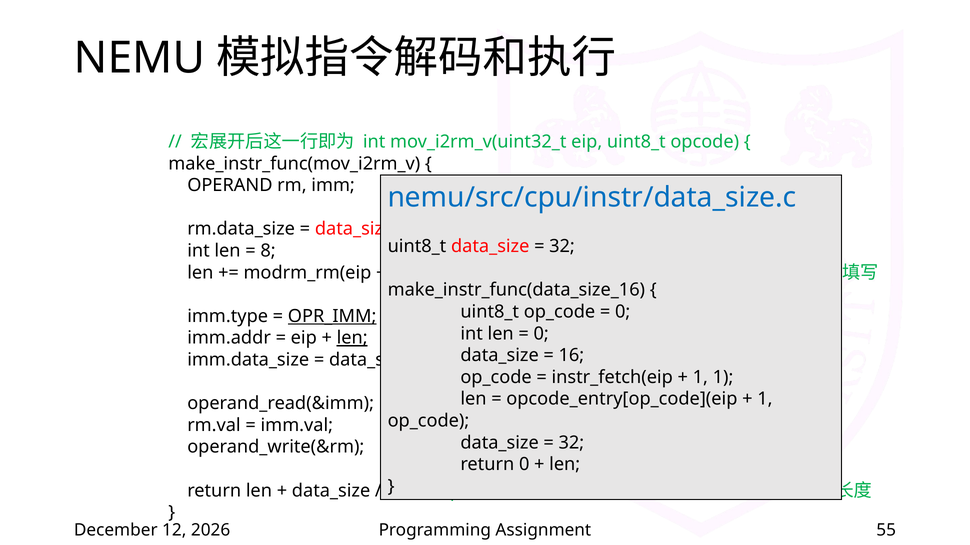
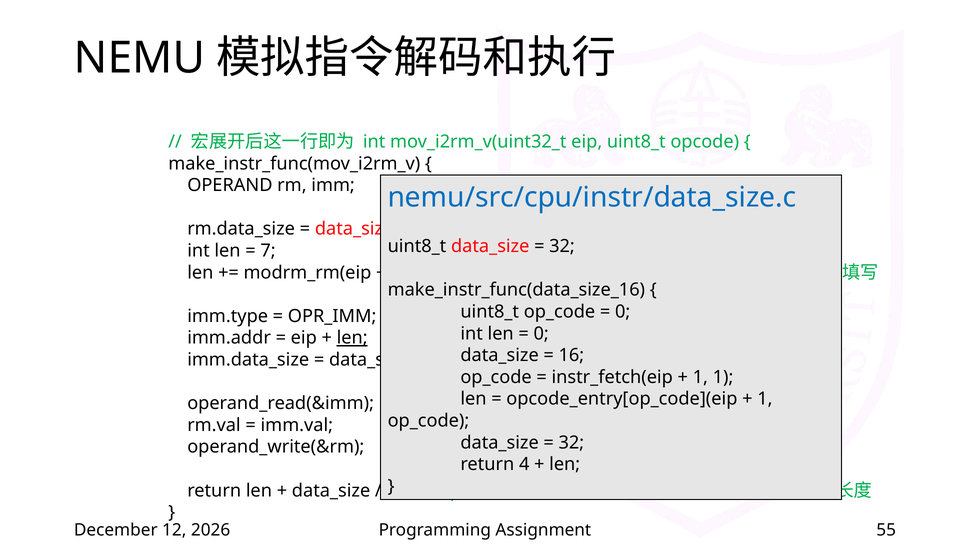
8: 8 -> 7 (268, 251)
OPR_IMM underline: present -> none (332, 316)
return 0: 0 -> 4 (524, 465)
